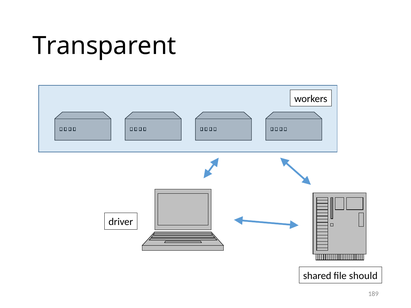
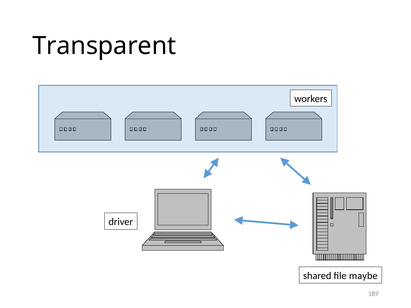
should: should -> maybe (363, 276)
